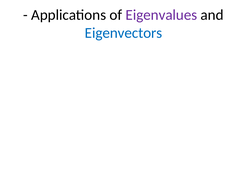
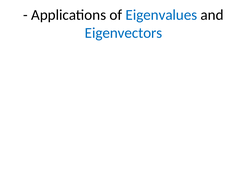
Eigenvalues colour: purple -> blue (161, 15)
